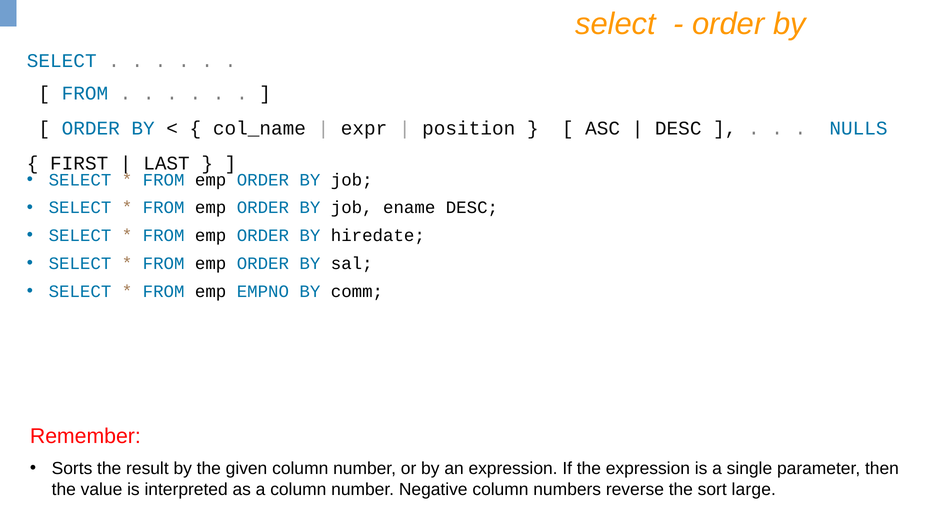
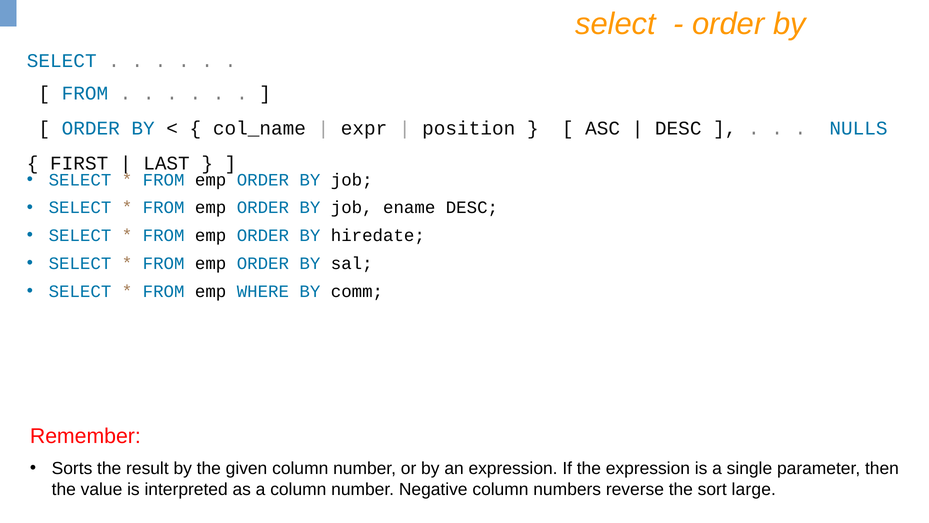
EMPNO: EMPNO -> WHERE (263, 291)
